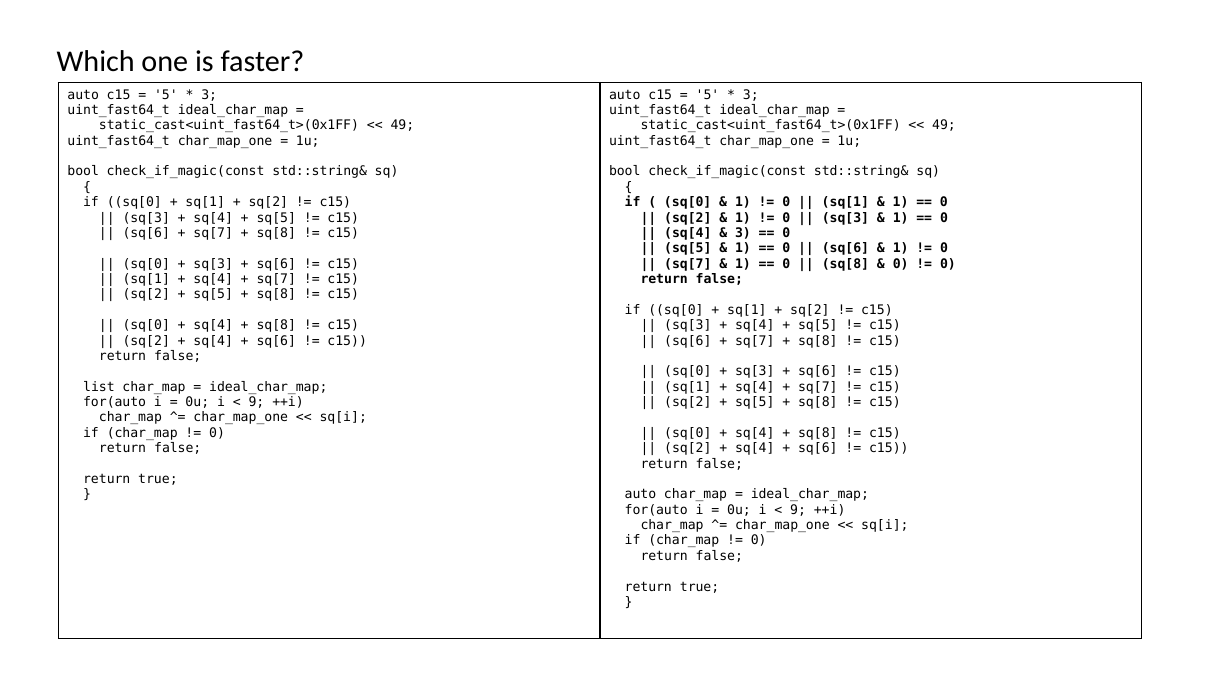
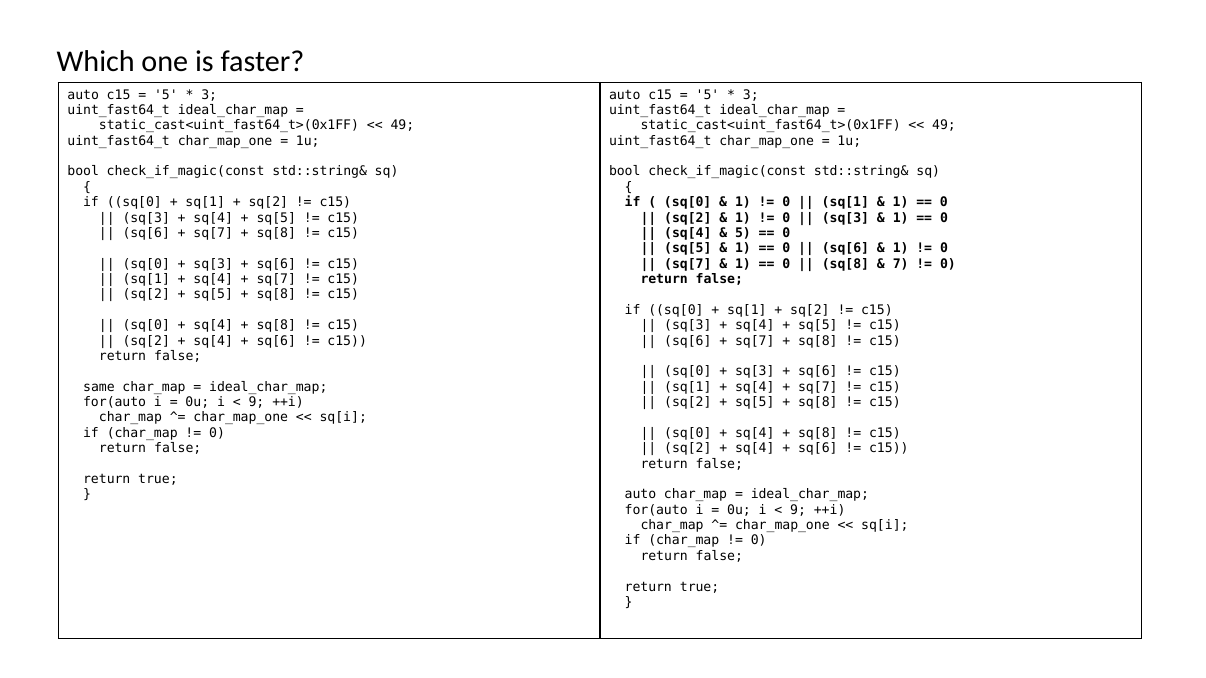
3: 3 -> 5 (743, 233)
0: 0 -> 7 (901, 264)
list: list -> same (99, 387)
